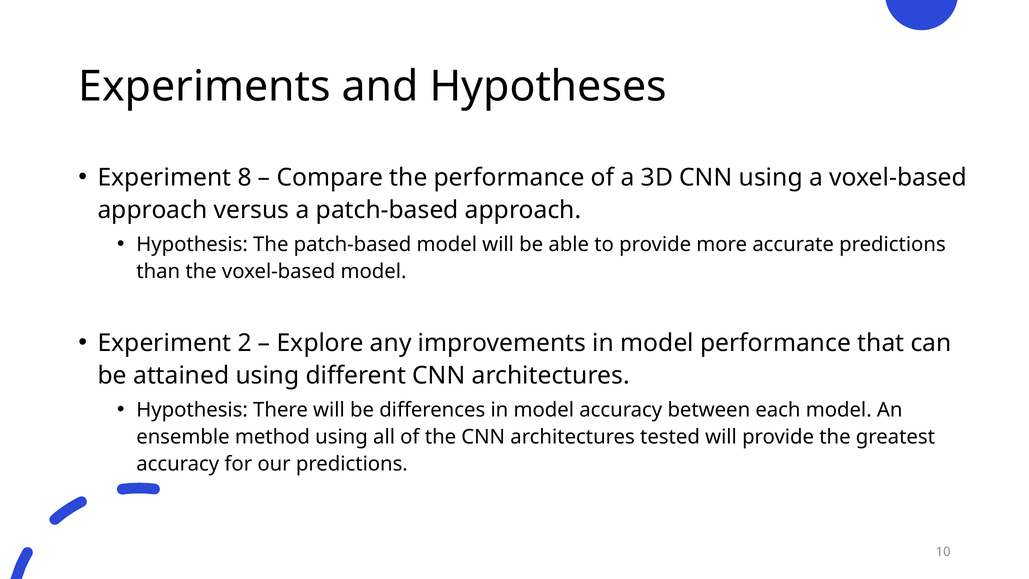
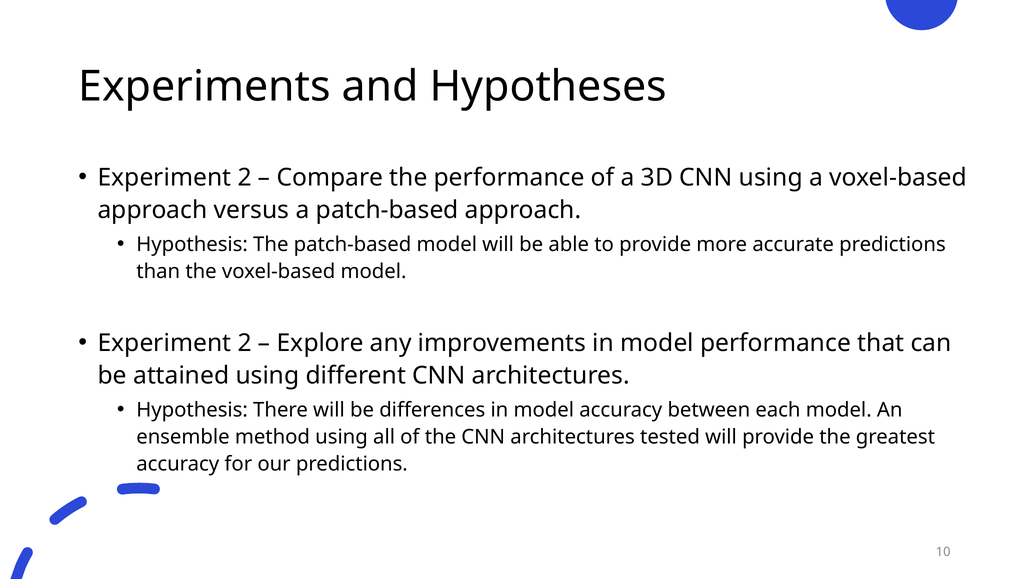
8: 8 -> 2 (245, 177)
